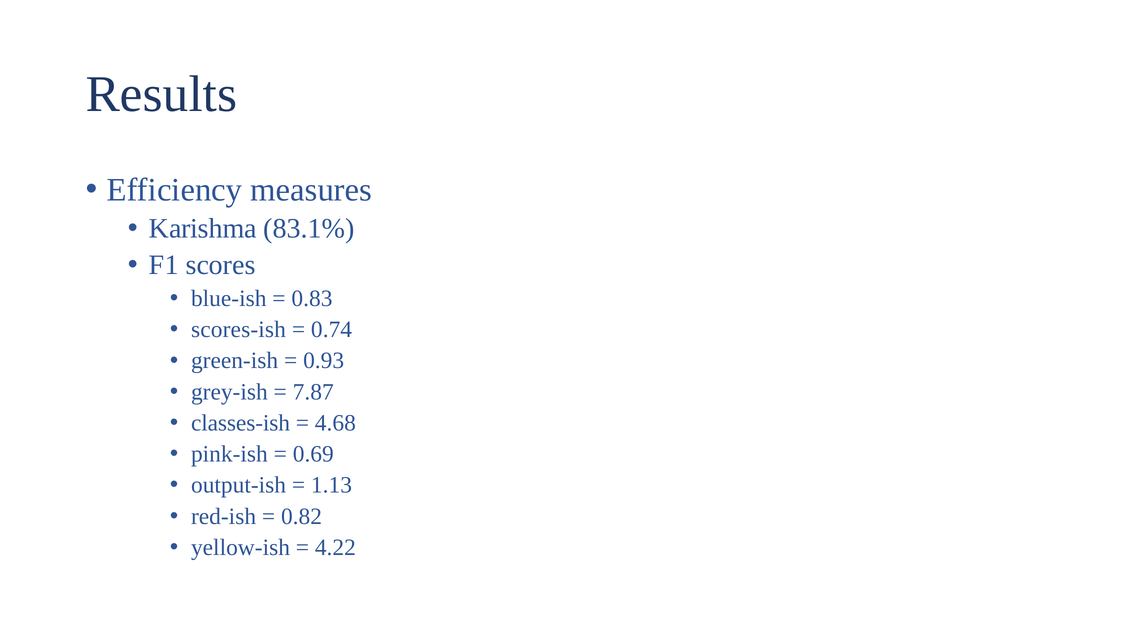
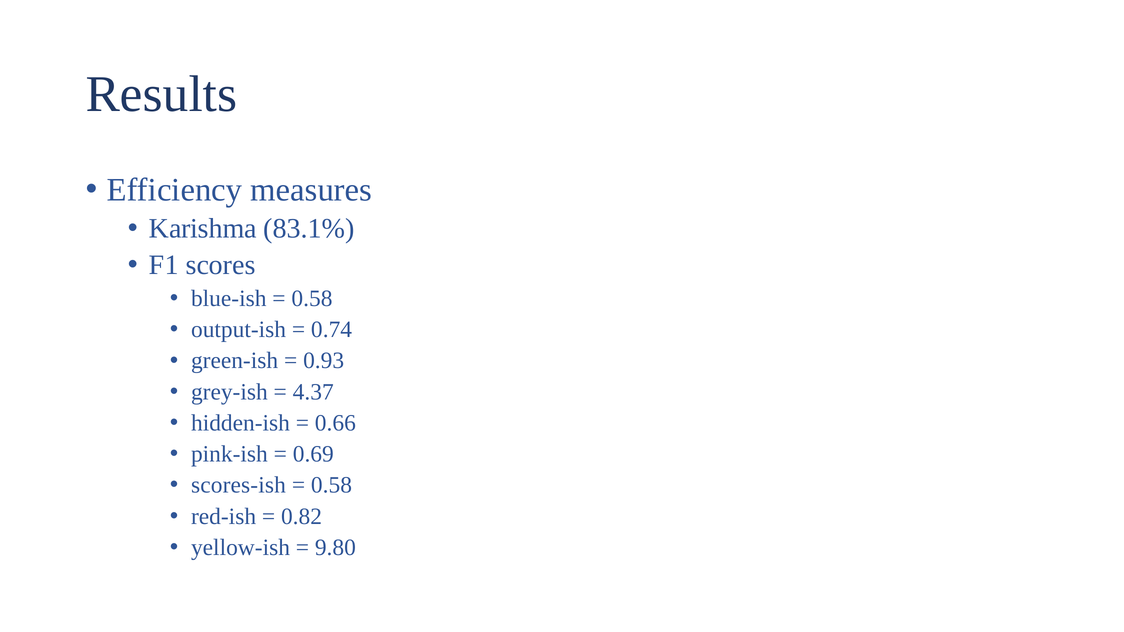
0.83: 0.83 -> 0.58 (312, 299)
scores-ish: scores-ish -> output-ish (239, 330)
7.87: 7.87 -> 4.37 (313, 392)
classes-ish: classes-ish -> hidden-ish (241, 423)
4.68: 4.68 -> 0.66 (335, 423)
output-ish: output-ish -> scores-ish (238, 485)
1.13: 1.13 -> 0.58 (331, 485)
4.22: 4.22 -> 9.80 (335, 548)
